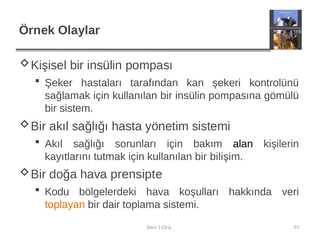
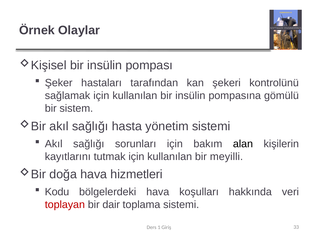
bilişim: bilişim -> meyilli (226, 157)
prensipte: prensipte -> hizmetleri (137, 175)
toplayan colour: orange -> red (65, 205)
